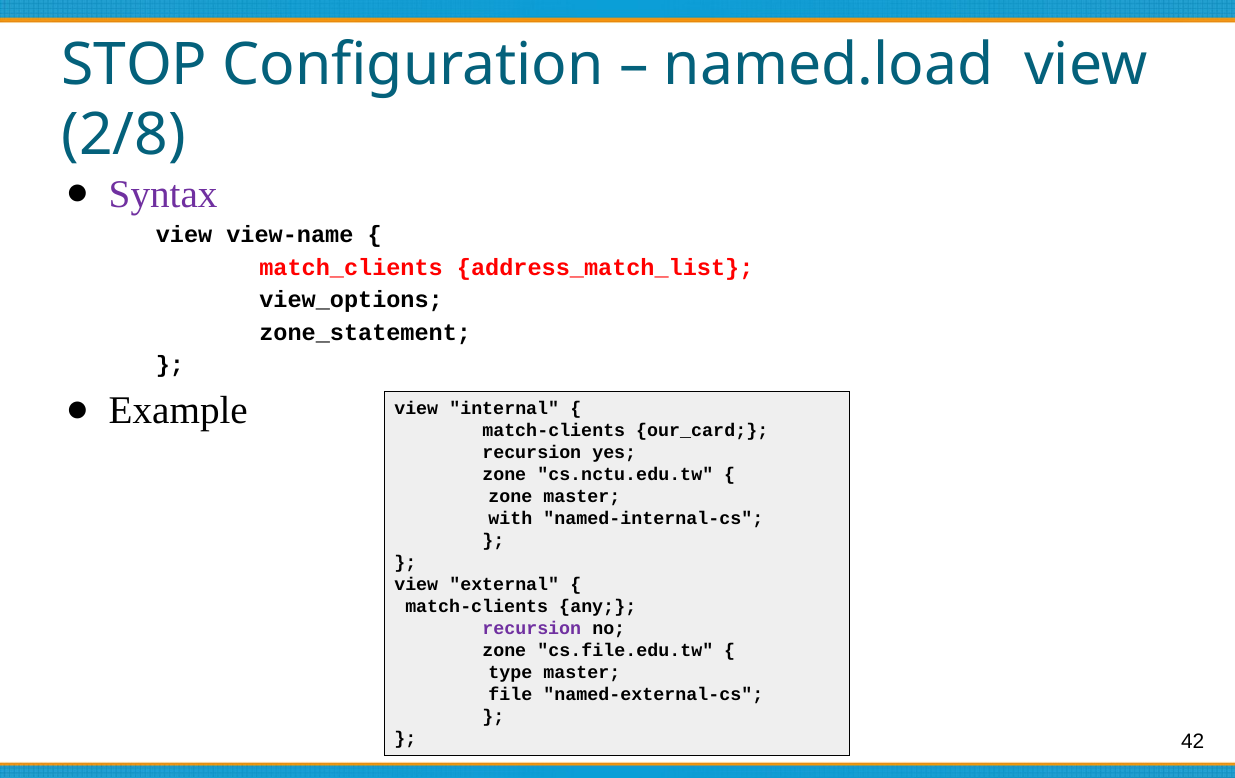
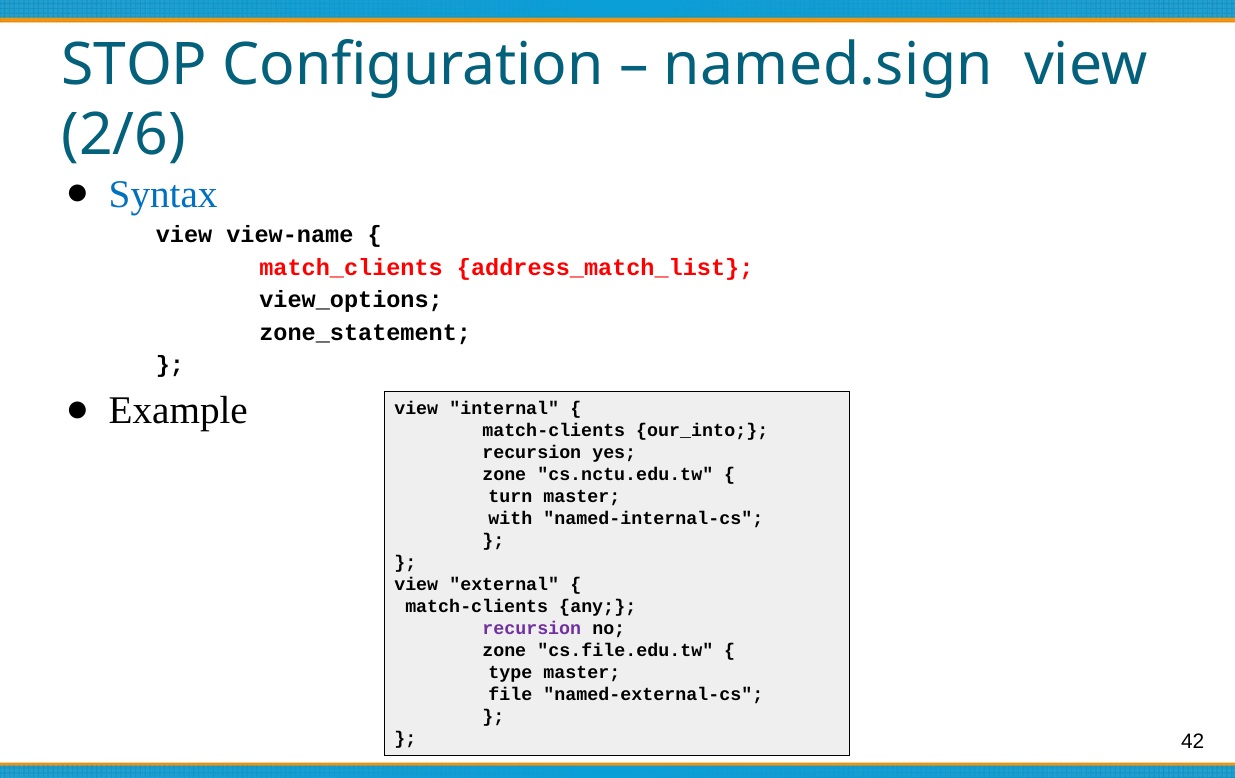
named.load: named.load -> named.sign (828, 65)
2/8: 2/8 -> 2/6 (124, 135)
Syntax colour: purple -> blue (163, 194)
our_card: our_card -> our_into (702, 431)
zone: zone -> turn (510, 496)
